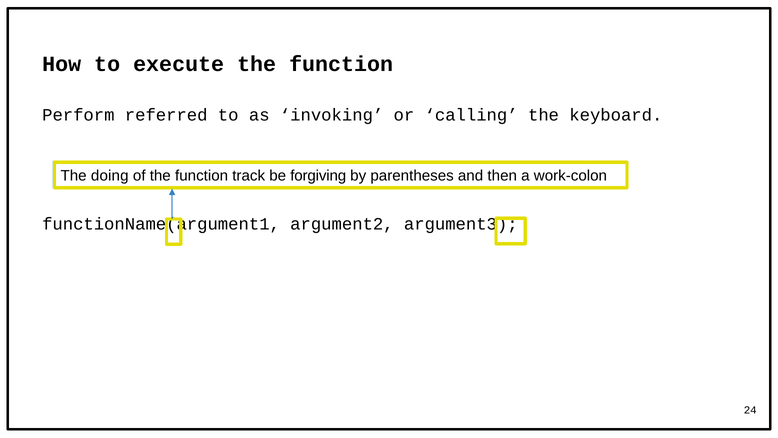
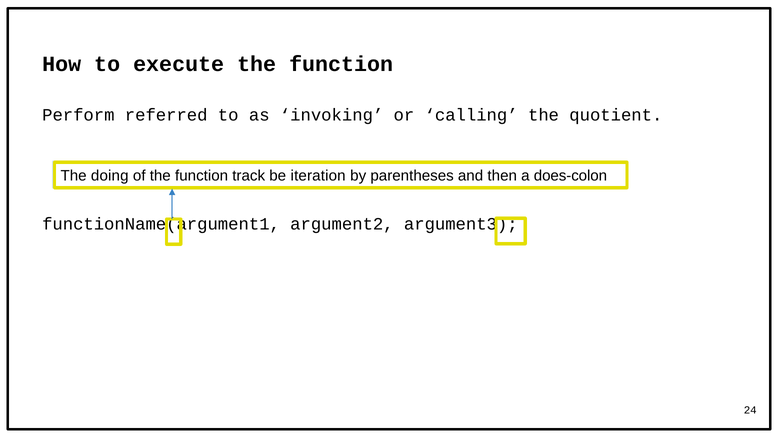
keyboard: keyboard -> quotient (616, 115)
forgiving: forgiving -> iteration (318, 176)
work-colon: work-colon -> does-colon (570, 176)
